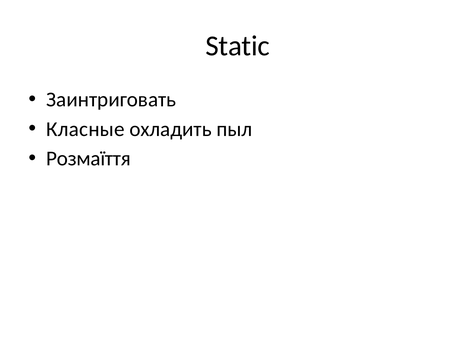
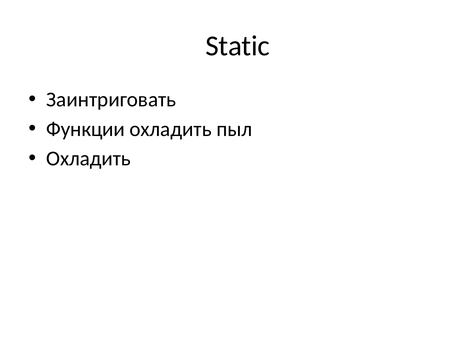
Класные: Класные -> Функции (86, 129)
Розмаїття: Розмаїття -> Охладить (88, 159)
